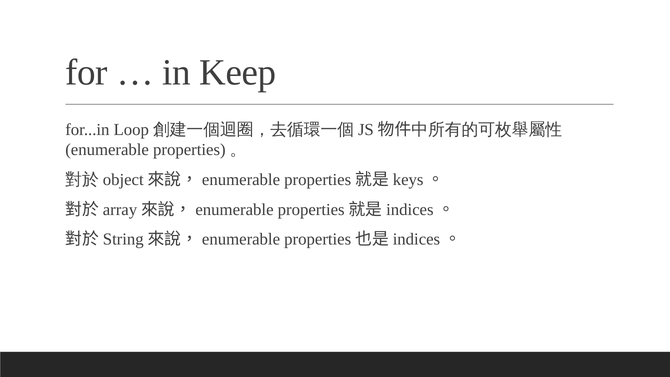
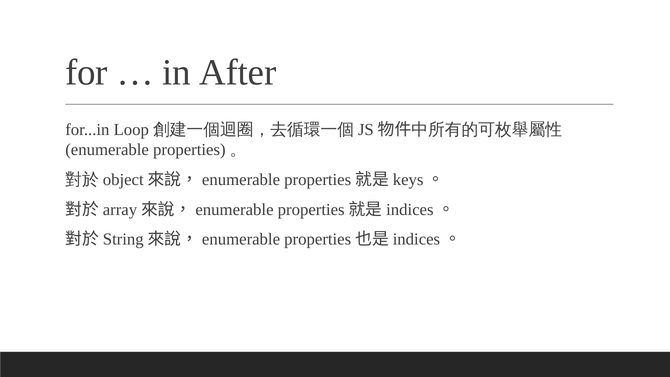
Keep: Keep -> After (238, 73)
